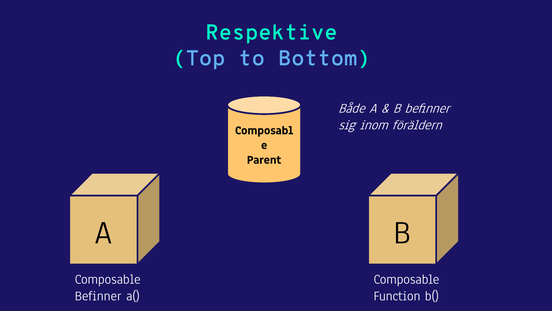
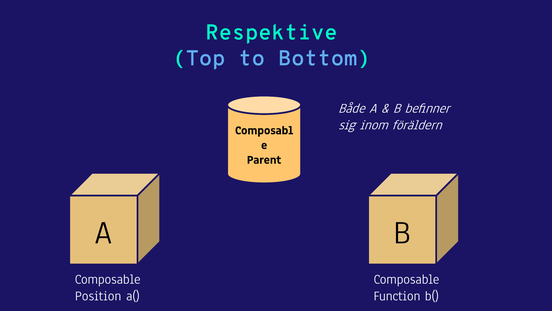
Befinner: Befinner -> Position (98, 295)
